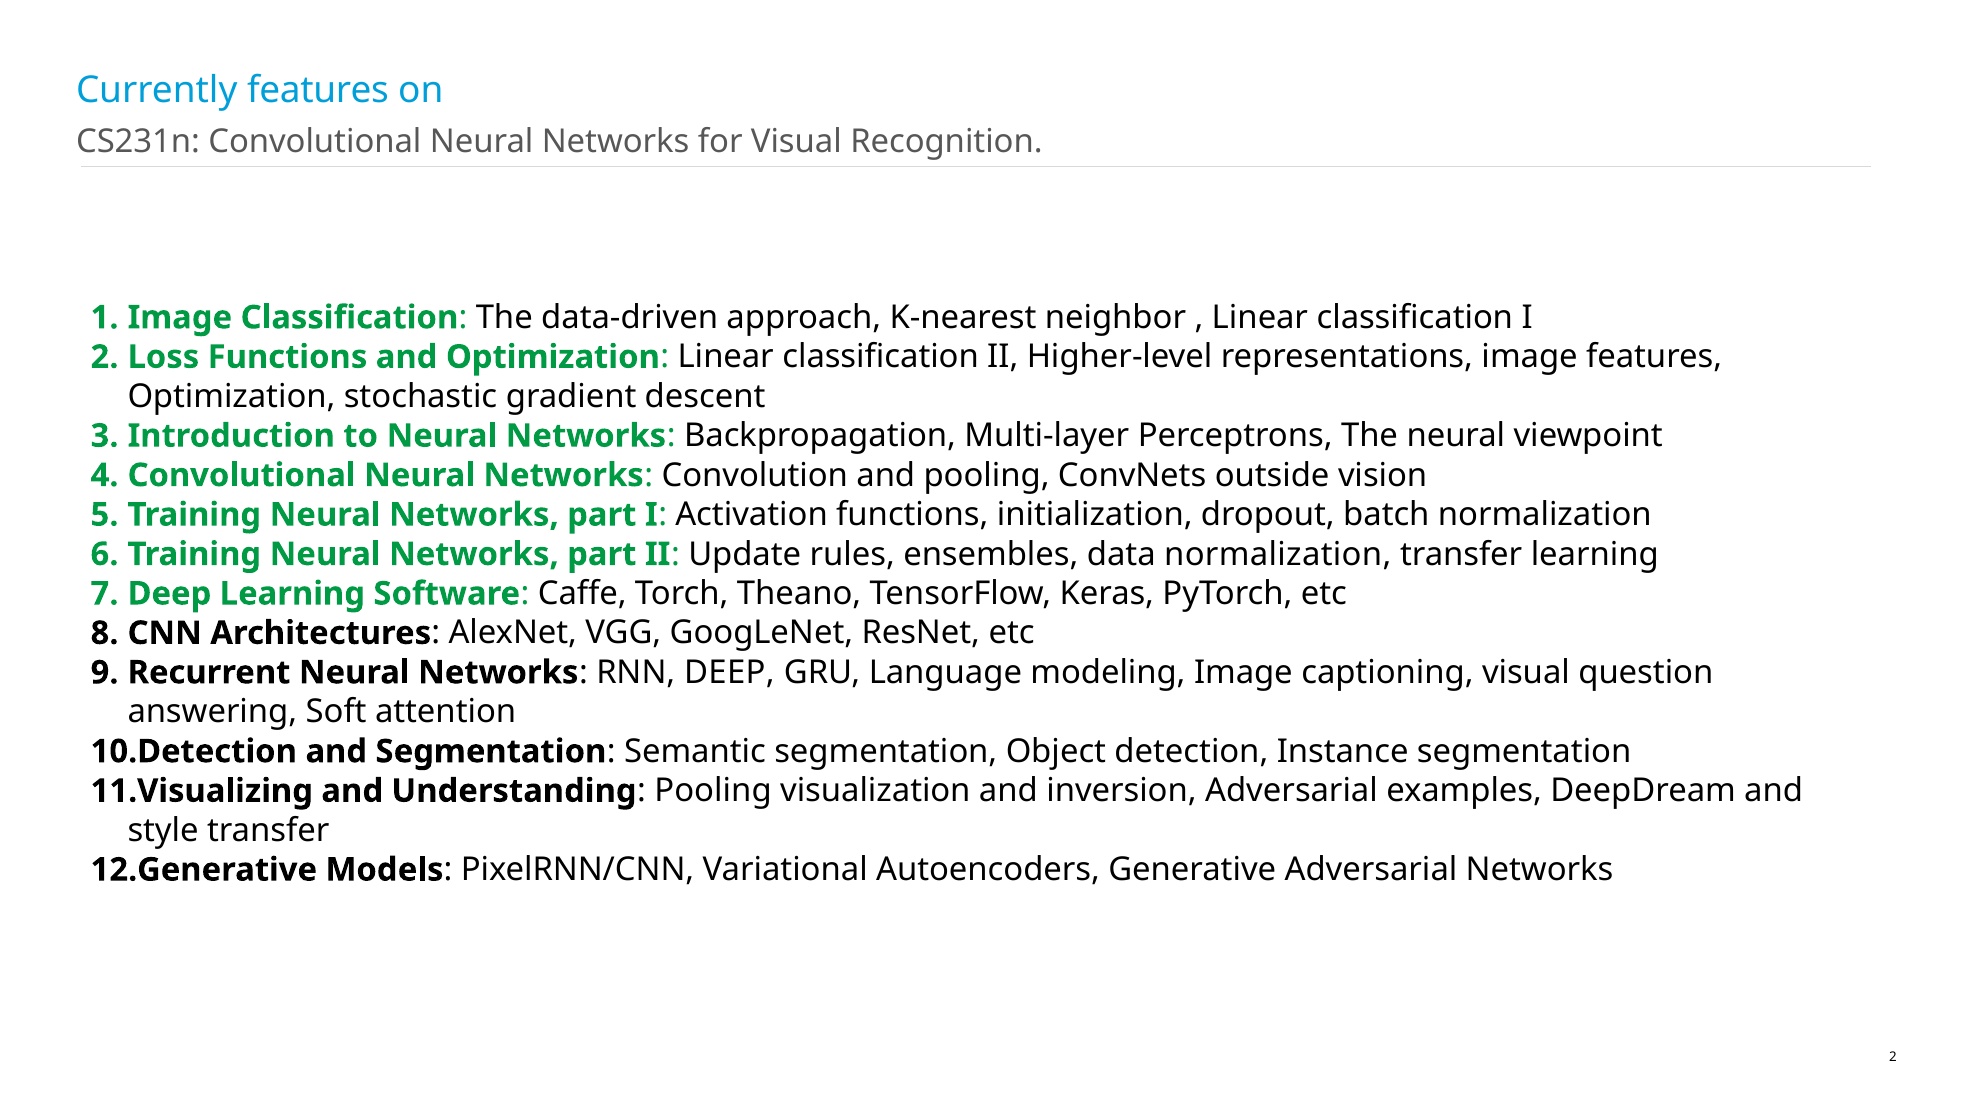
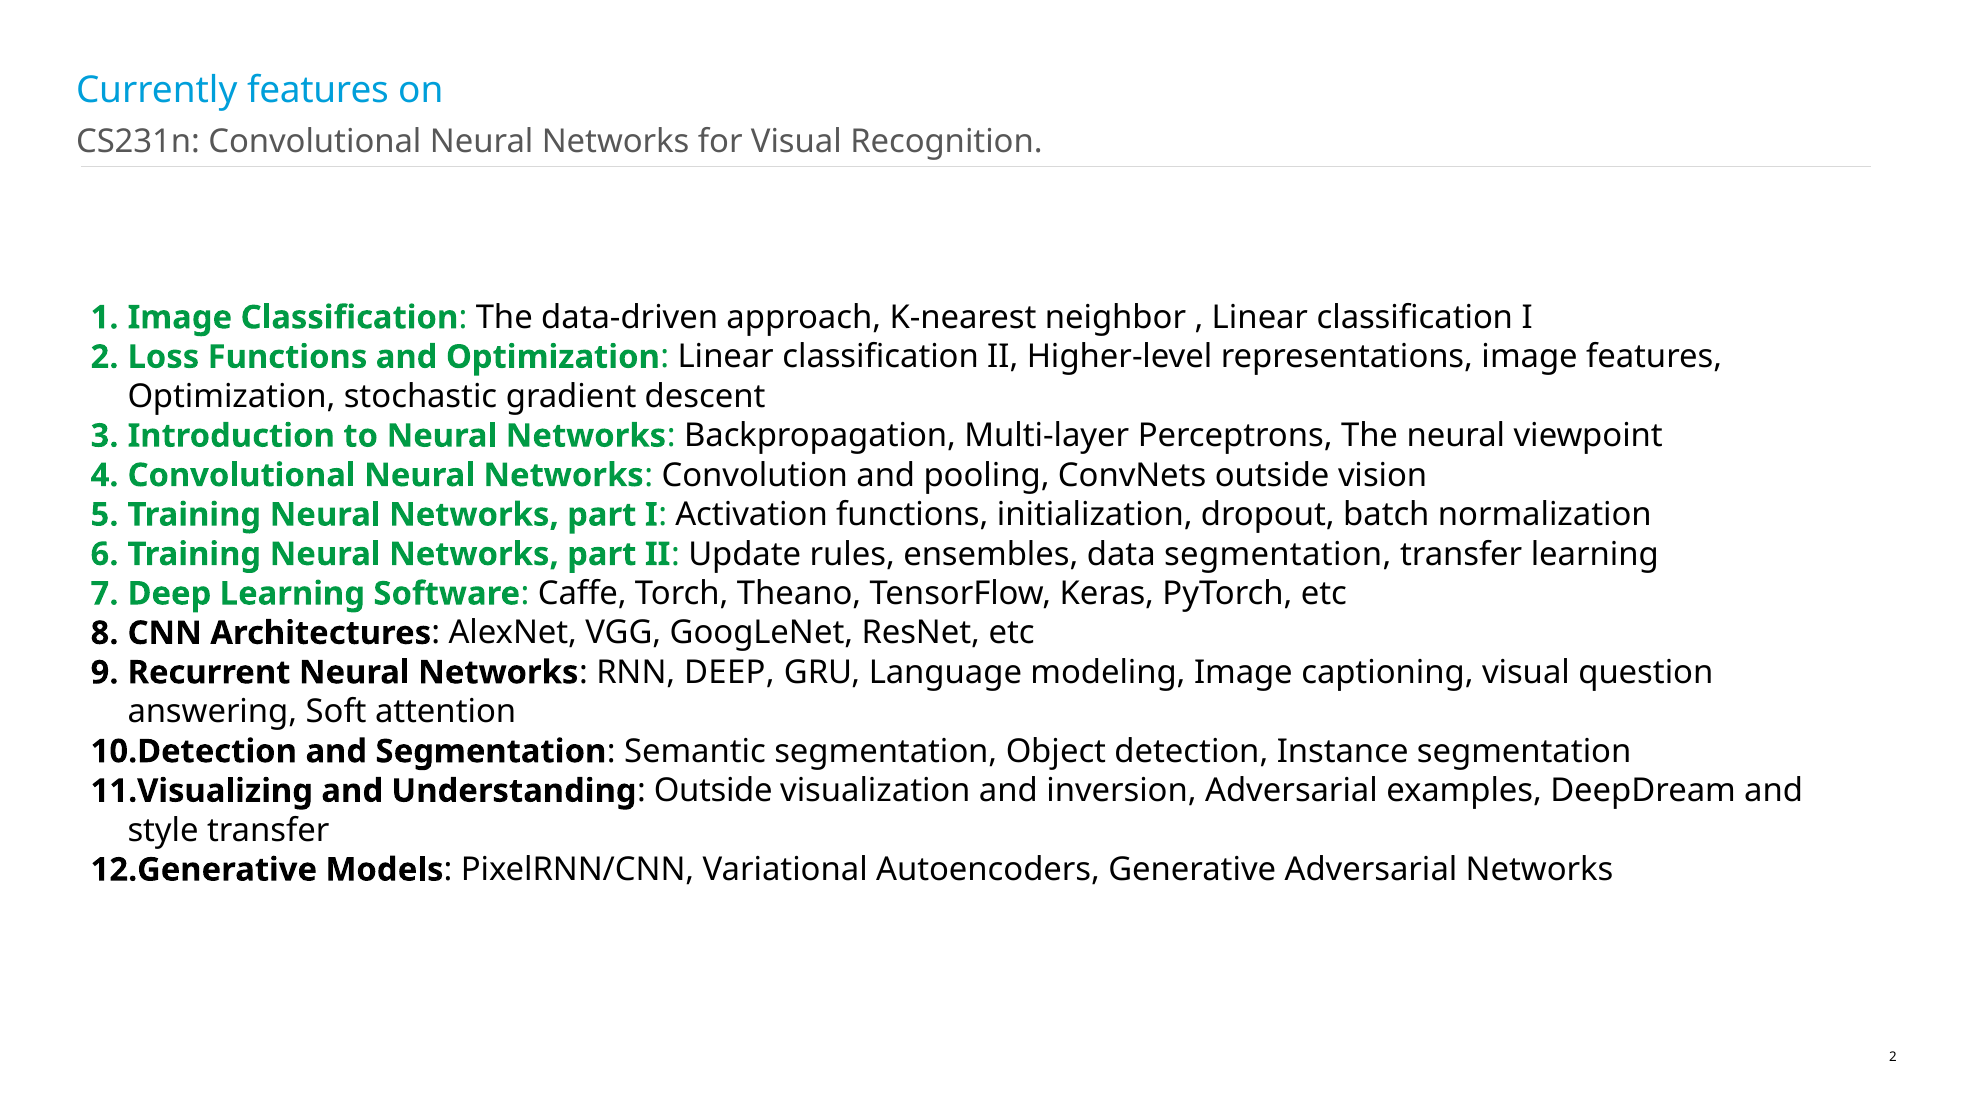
data normalization: normalization -> segmentation (1278, 554)
Understanding Pooling: Pooling -> Outside (713, 791)
